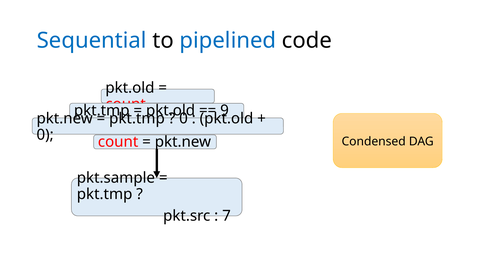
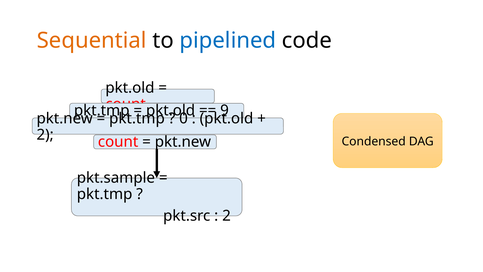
Sequential colour: blue -> orange (92, 41)
0: 0 -> 2 (45, 135)
7: 7 -> 2 (226, 216)
